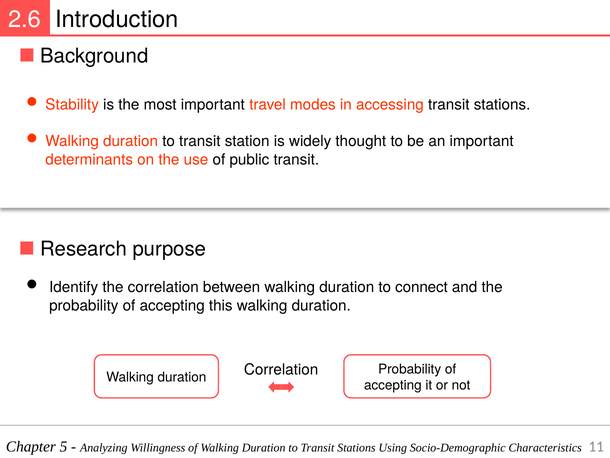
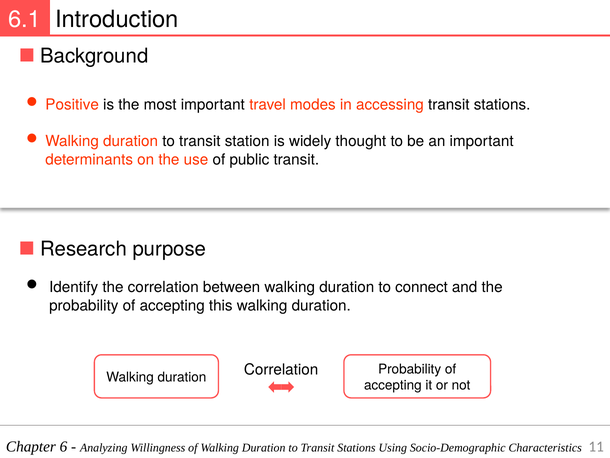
2.6: 2.6 -> 6.1 (25, 19)
Stability: Stability -> Positive (72, 105)
5: 5 -> 6 (63, 446)
